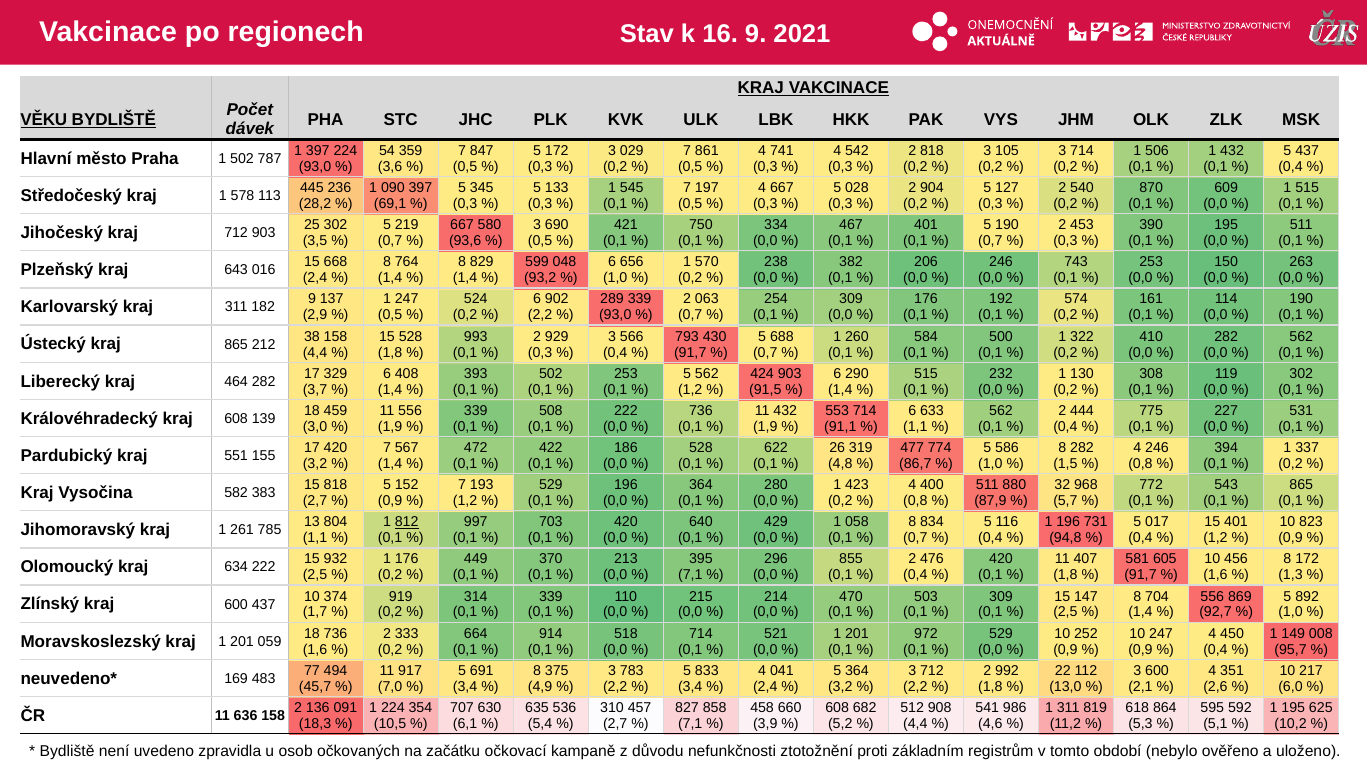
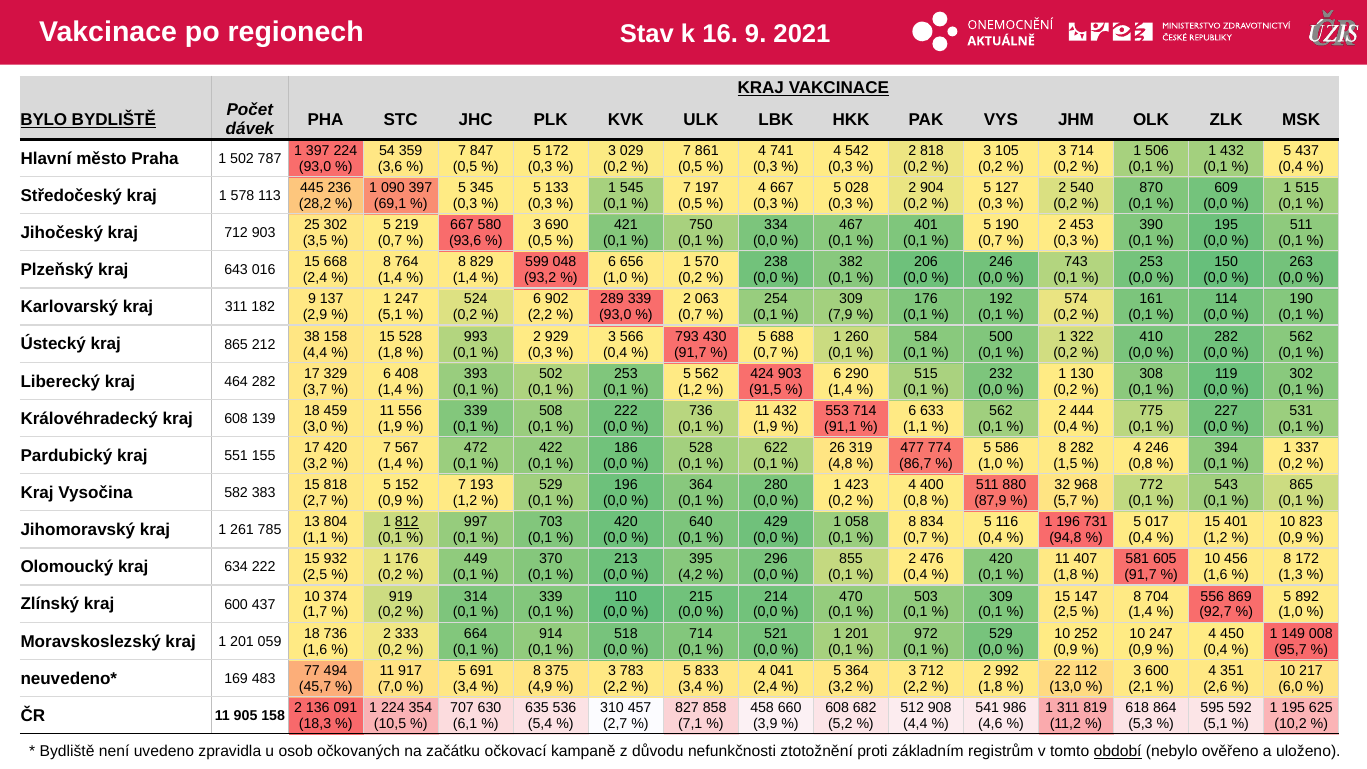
VĚKU: VĚKU -> BYLO (44, 120)
0,5: 0,5 -> 5,1 (390, 315)
0,0: 0,0 -> 7,9 (840, 315)
7,1: 7,1 -> 4,2 (690, 575)
636: 636 -> 905 (246, 716)
období underline: none -> present (1118, 751)
